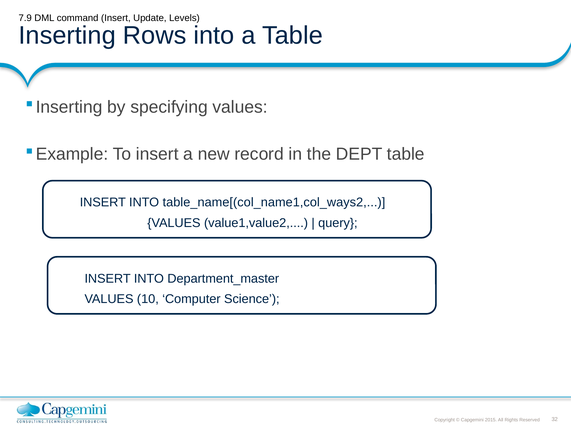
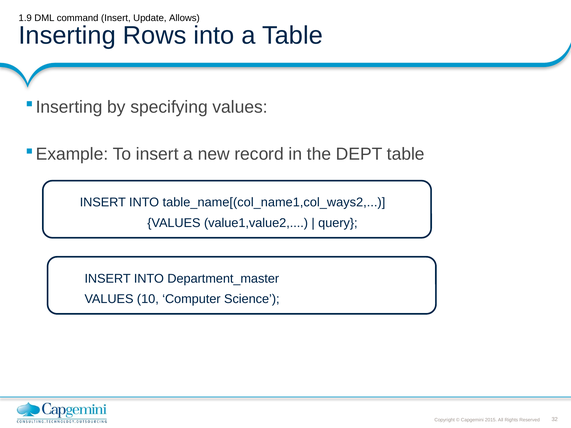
7.9: 7.9 -> 1.9 (25, 18)
Levels: Levels -> Allows (184, 18)
